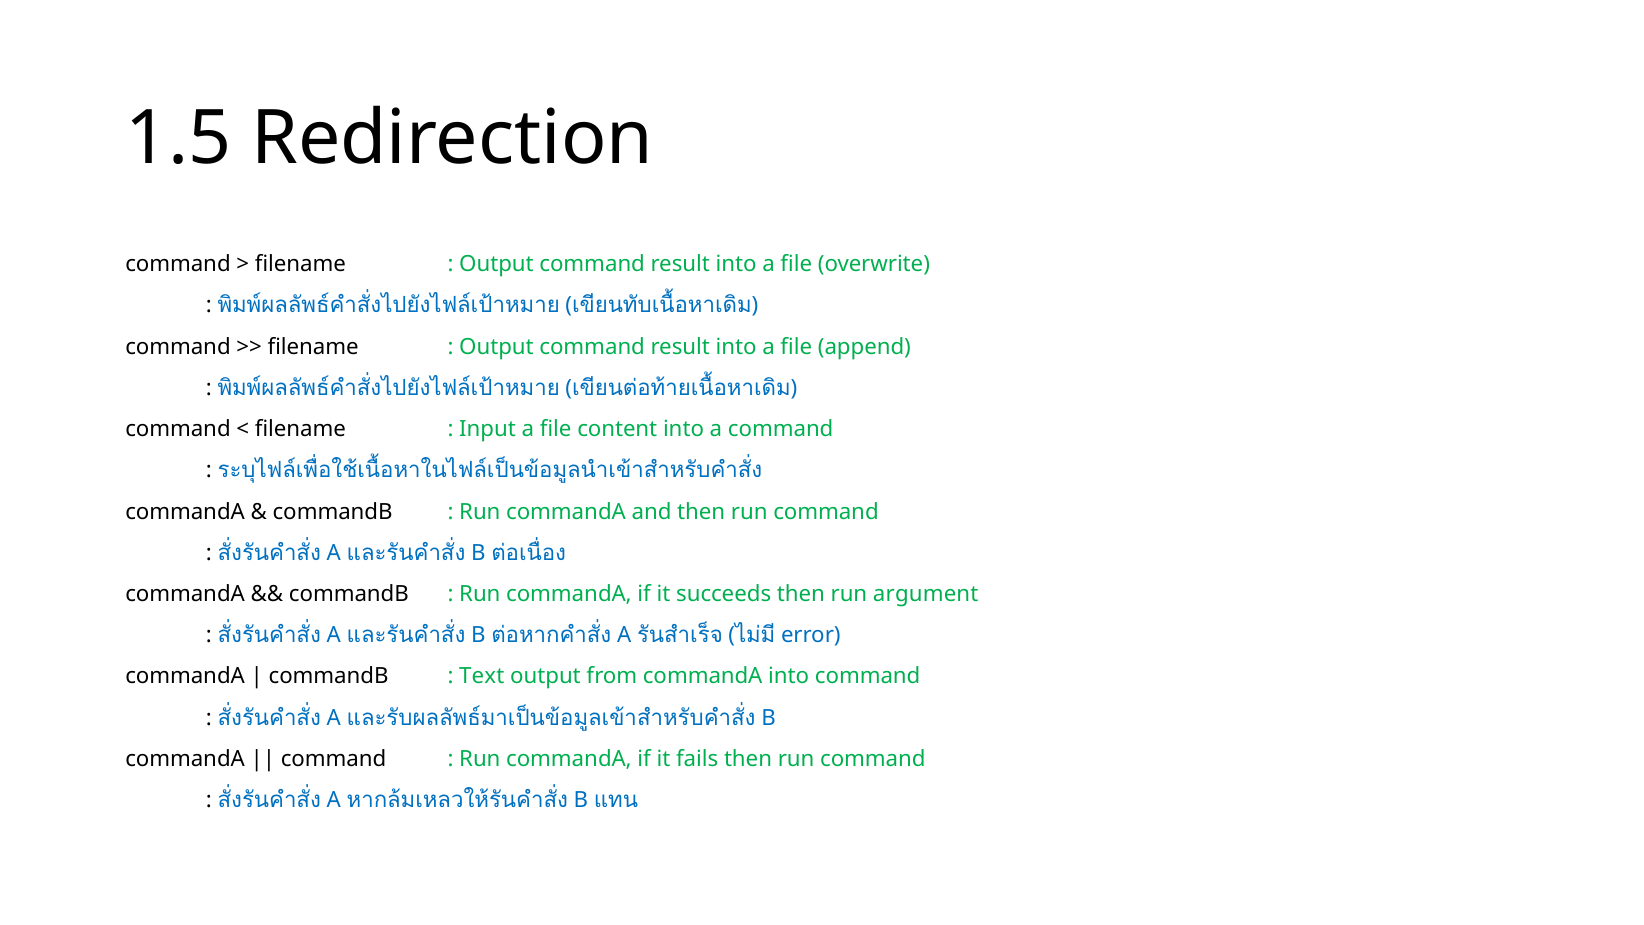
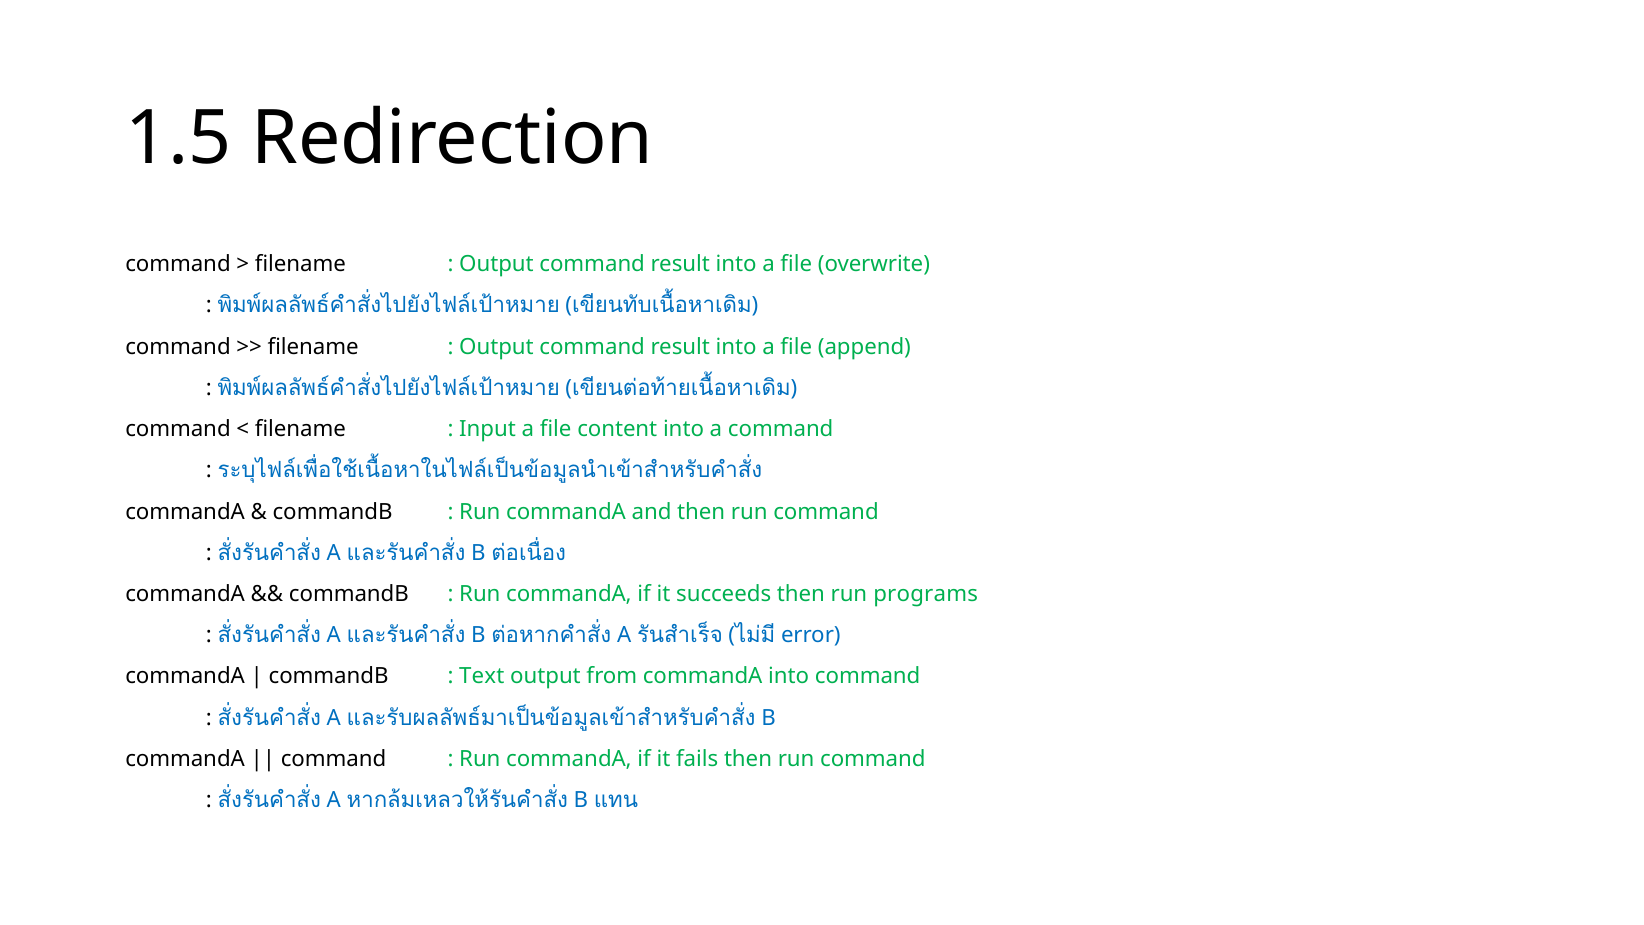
argument: argument -> programs (926, 594)
